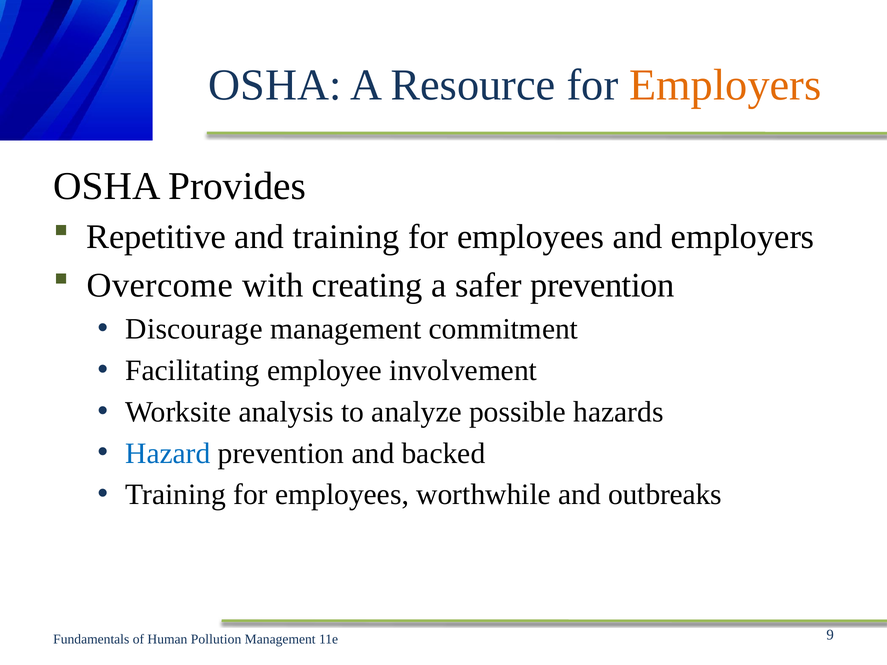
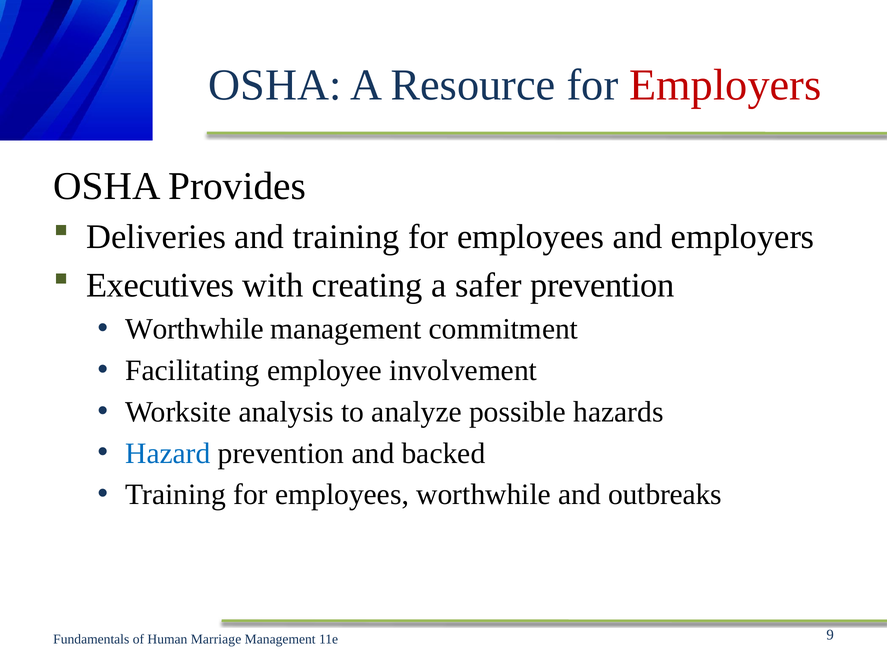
Employers colour: orange -> red (725, 85)
Repetitive: Repetitive -> Deliveries (156, 237)
Overcome: Overcome -> Executives (160, 285)
Discourage: Discourage -> Worthwhile (194, 329)
Pollution: Pollution -> Marriage (216, 640)
